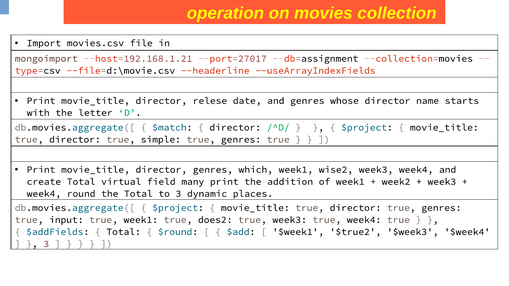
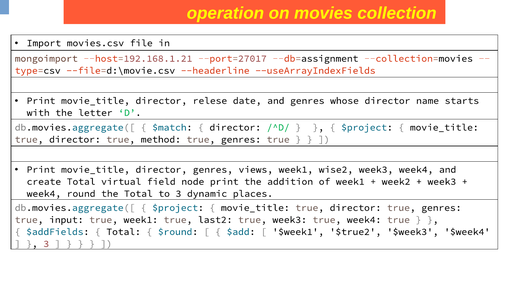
simple: simple -> method (161, 140)
which: which -> views (256, 170)
many: many -> node (193, 182)
does2: does2 -> last2 (215, 220)
